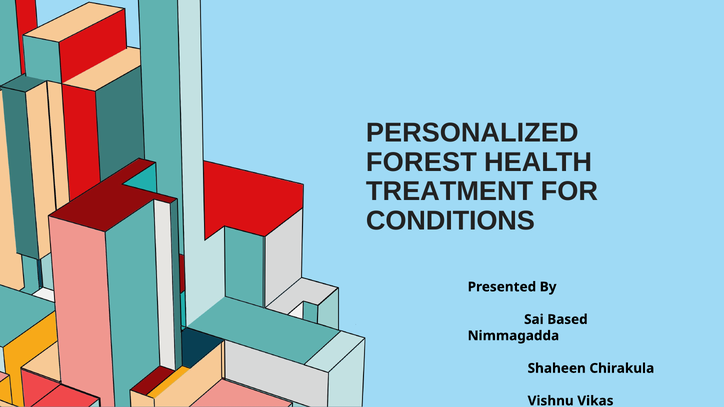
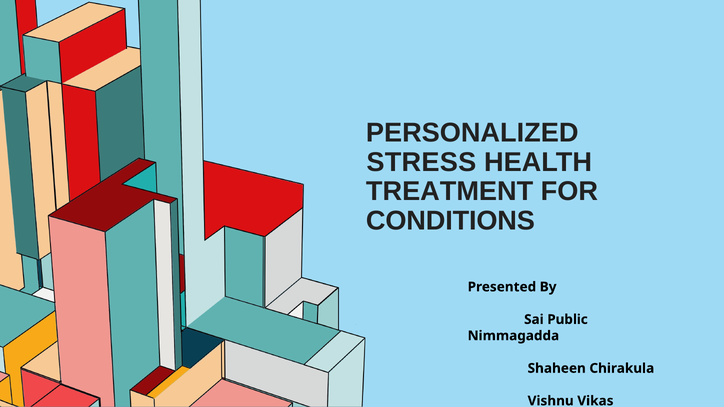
FOREST: FOREST -> STRESS (421, 162)
Based: Based -> Public (567, 320)
